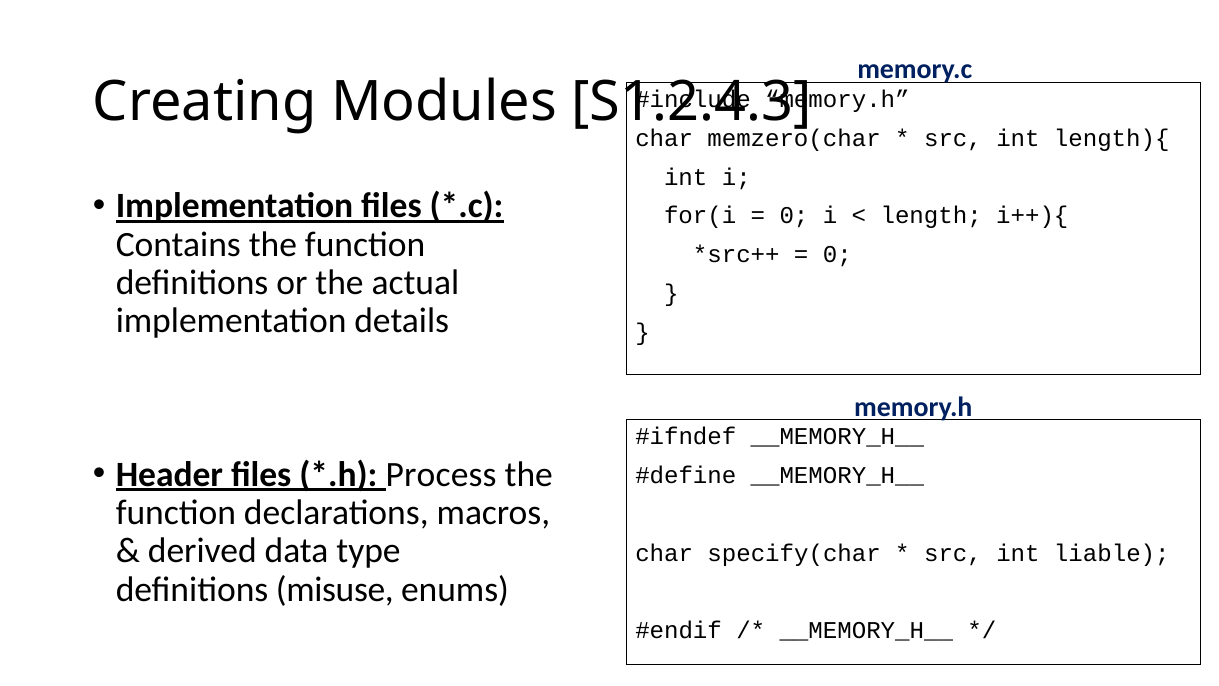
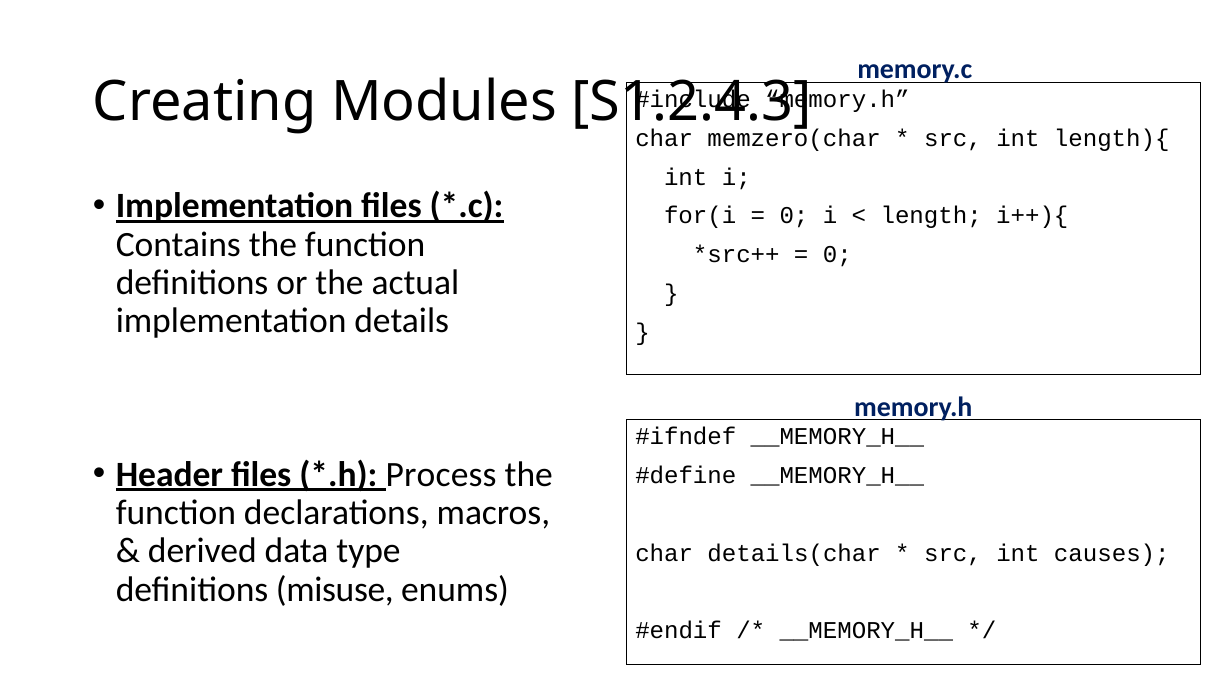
specify(char: specify(char -> details(char (794, 553)
liable: liable -> causes (1112, 553)
